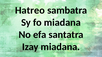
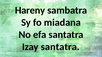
Hatreo: Hatreo -> Hareny (30, 10)
Izay miadana: miadana -> santatra (60, 47)
